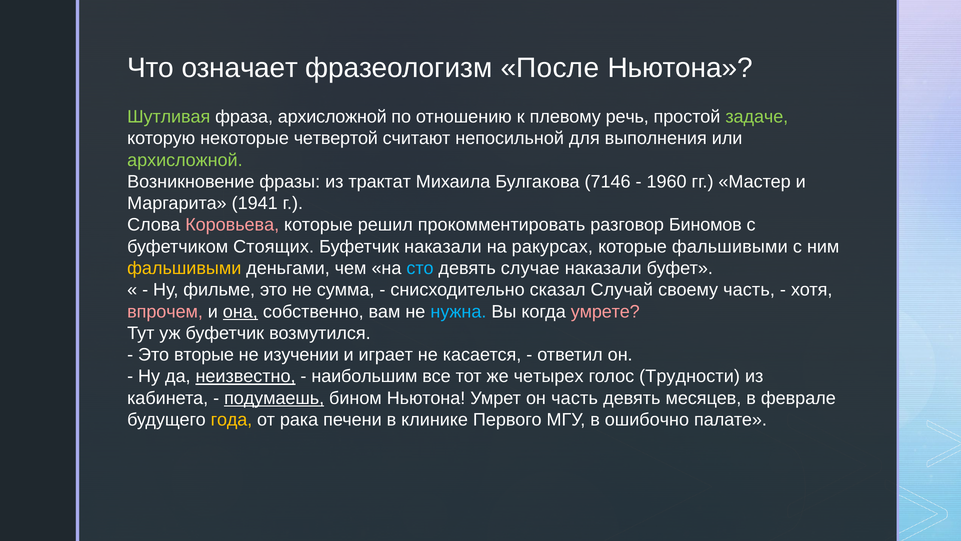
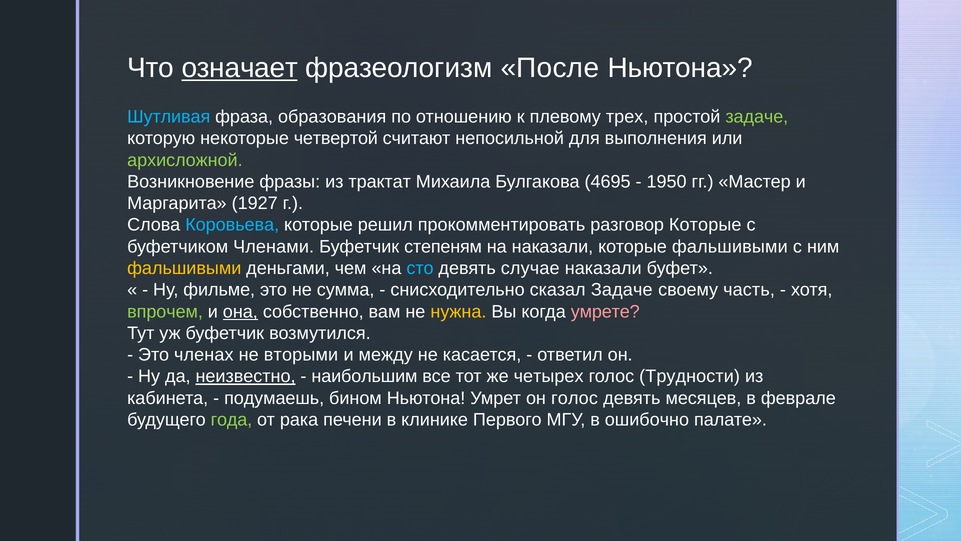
означает underline: none -> present (240, 68)
Шутливая colour: light green -> light blue (169, 117)
фраза архисложной: архисложной -> образования (332, 117)
речь: речь -> трех (627, 117)
7146: 7146 -> 4695 (608, 182)
1960: 1960 -> 1950 (667, 182)
1941: 1941 -> 1927 (255, 203)
Коровьева colour: pink -> light blue (232, 225)
разговор Биномов: Биномов -> Которые (705, 225)
Стоящих: Стоящих -> Членами (274, 246)
Буфетчик наказали: наказали -> степеням (443, 246)
на ракурсах: ракурсах -> наказали (552, 246)
сказал Случай: Случай -> Задаче (622, 290)
впрочем colour: pink -> light green (165, 311)
нужна colour: light blue -> yellow (458, 311)
вторые: вторые -> членах (204, 355)
изучении: изучении -> вторыми (301, 355)
играет: играет -> между (386, 355)
подумаешь underline: present -> none (274, 398)
он часть: часть -> голос (575, 398)
года colour: yellow -> light green (231, 419)
